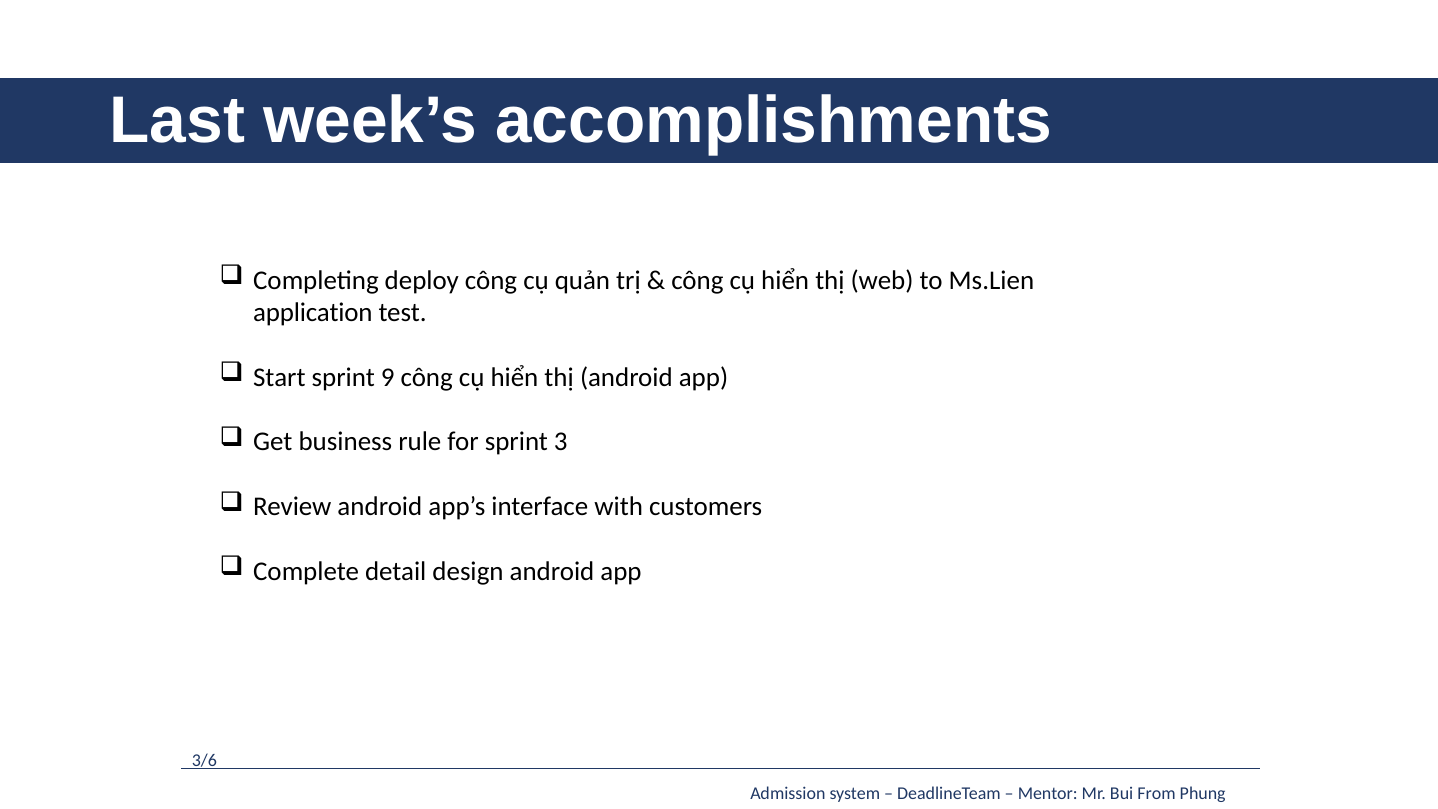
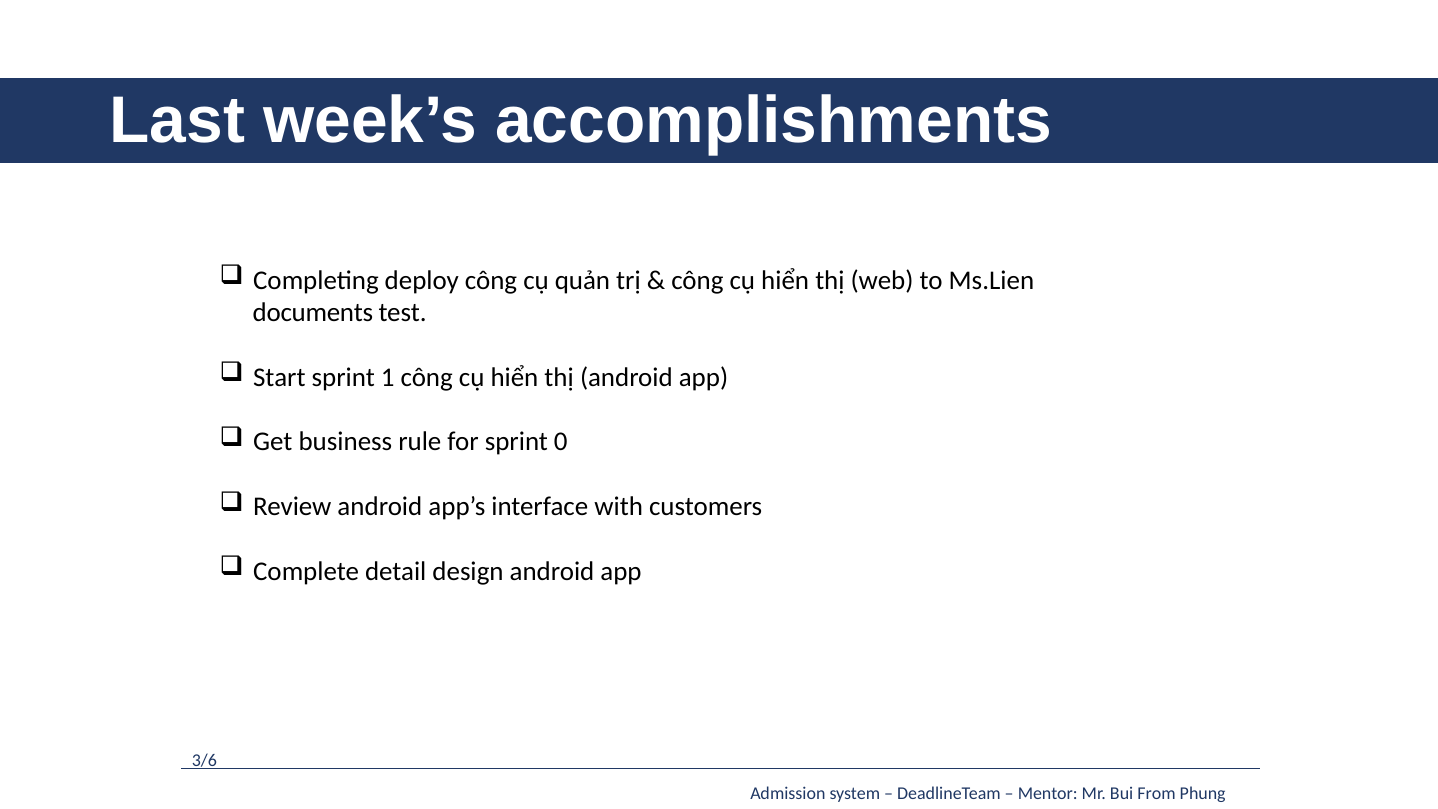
application: application -> documents (313, 312)
9: 9 -> 1 (388, 377)
3: 3 -> 0 (561, 442)
